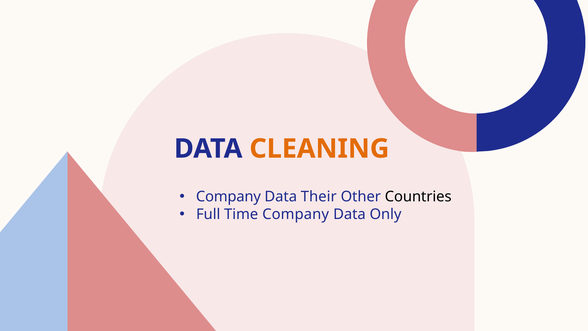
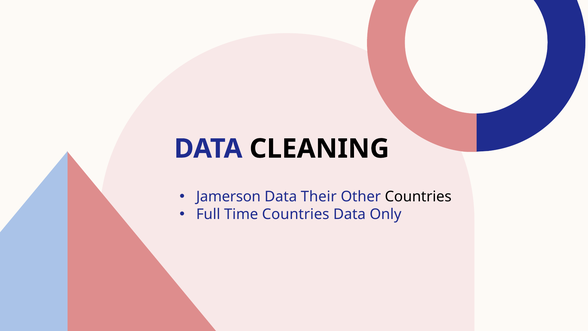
CLEANING colour: orange -> black (319, 149)
Company: Company -> Jamerson (228, 197)
Time Company: Company -> Countries (296, 214)
